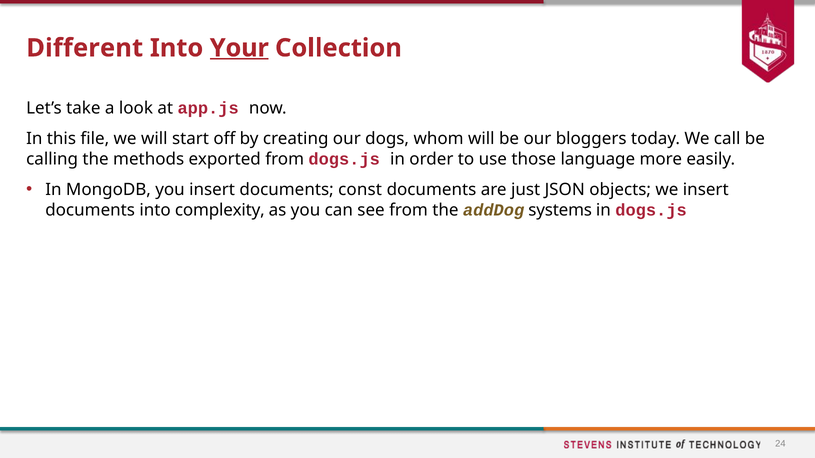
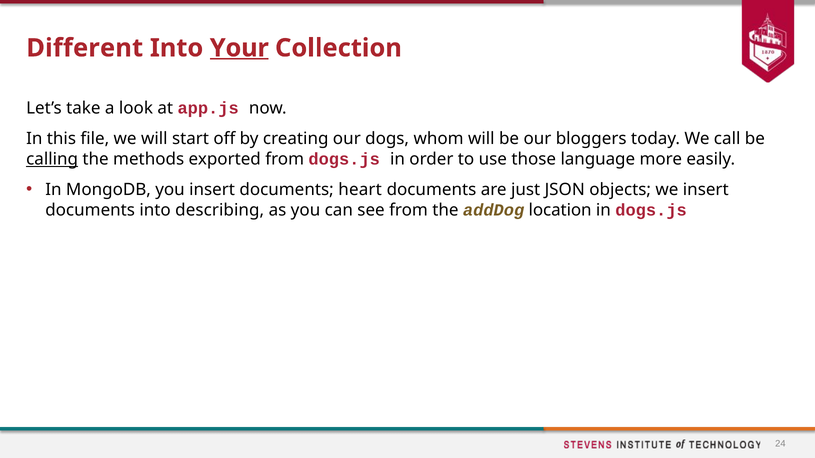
calling underline: none -> present (52, 159)
const: const -> heart (360, 190)
complexity: complexity -> describing (220, 210)
systems: systems -> location (560, 210)
